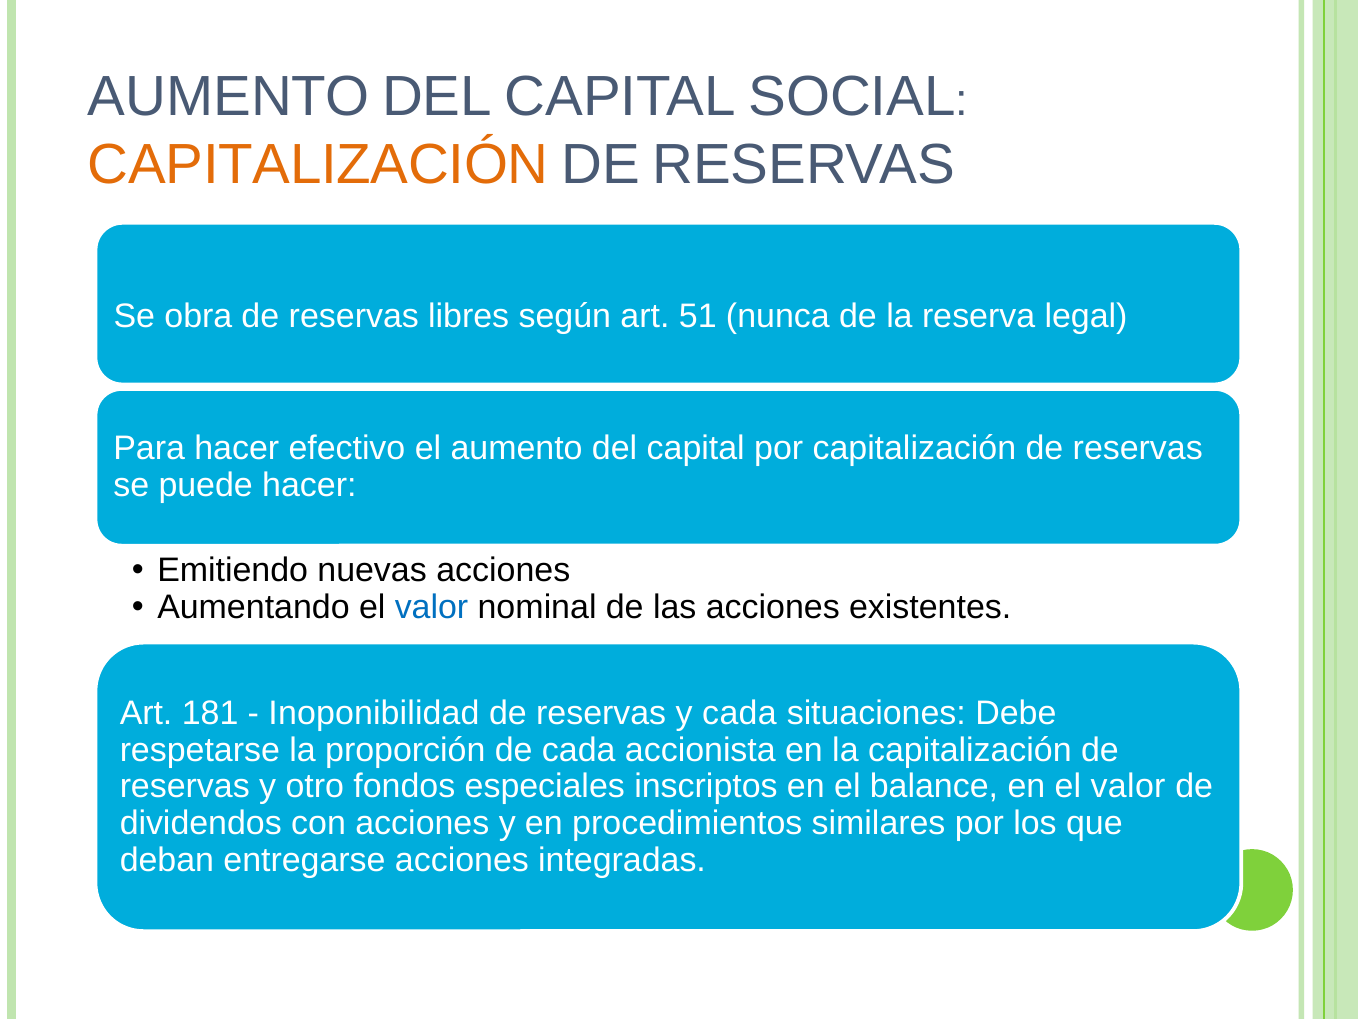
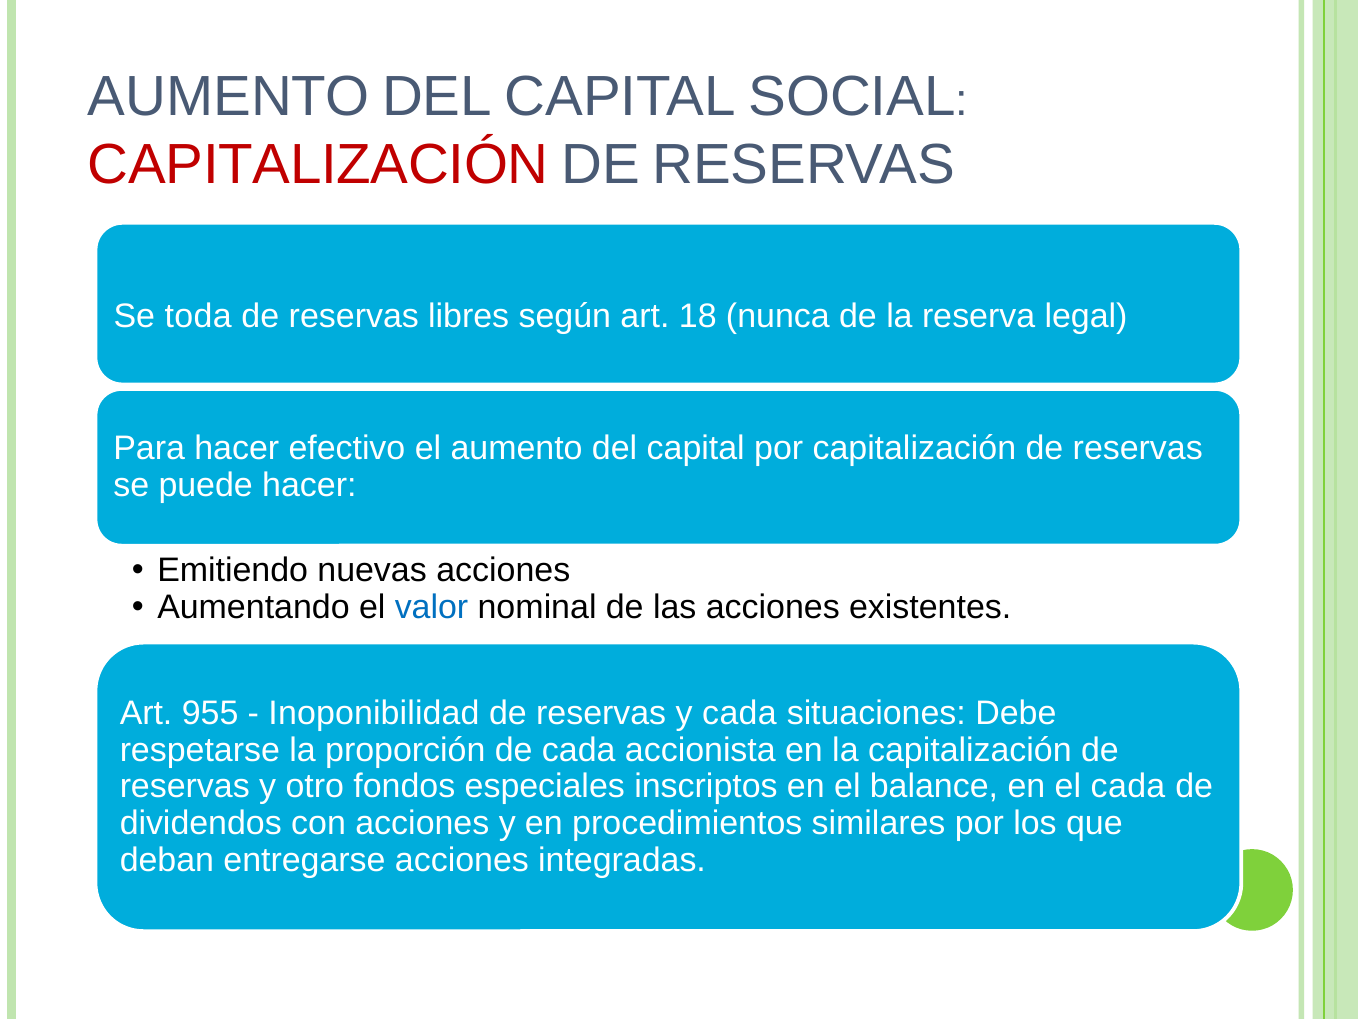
CAPITALIZACIÓN colour: orange -> red (318, 165)
obra: obra -> toda (198, 316)
51: 51 -> 18 (698, 316)
181: 181 -> 955 (210, 713)
en el valor: valor -> cada (1128, 786)
